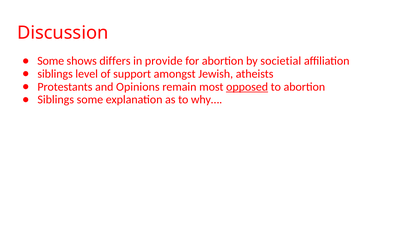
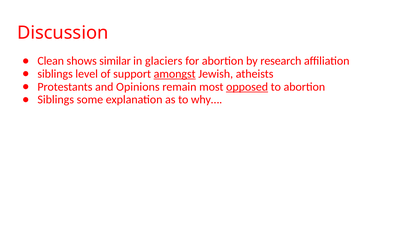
Some: Some -> Clean (51, 61)
differs: differs -> similar (115, 61)
provide: provide -> glaciers (164, 61)
societial: societial -> research (281, 61)
amongst underline: none -> present (175, 74)
